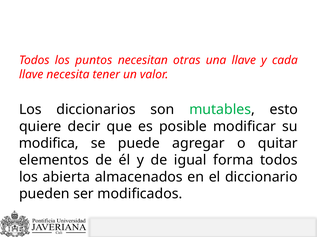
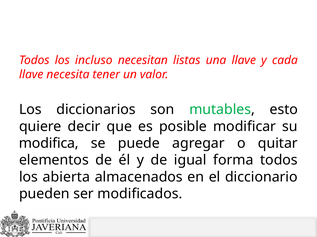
puntos: puntos -> incluso (94, 60)
otras: otras -> listas (187, 60)
